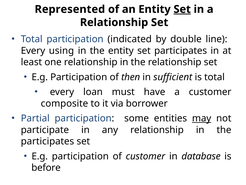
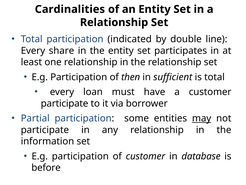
Represented: Represented -> Cardinalities (70, 9)
Set underline: present -> none (182, 9)
using: using -> share (61, 51)
composite: composite -> participate (65, 103)
participates: participates -> information (47, 141)
